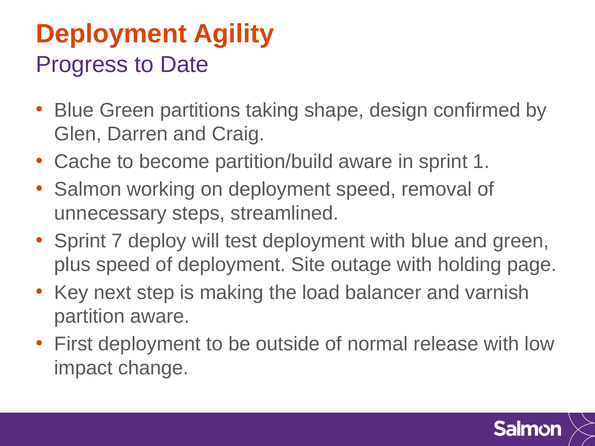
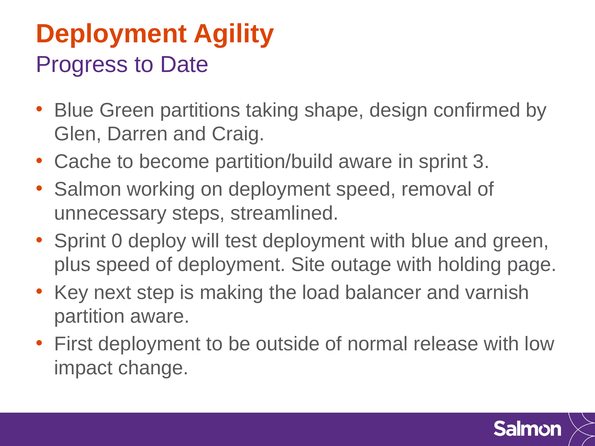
1: 1 -> 3 (481, 162)
7: 7 -> 0 (117, 241)
